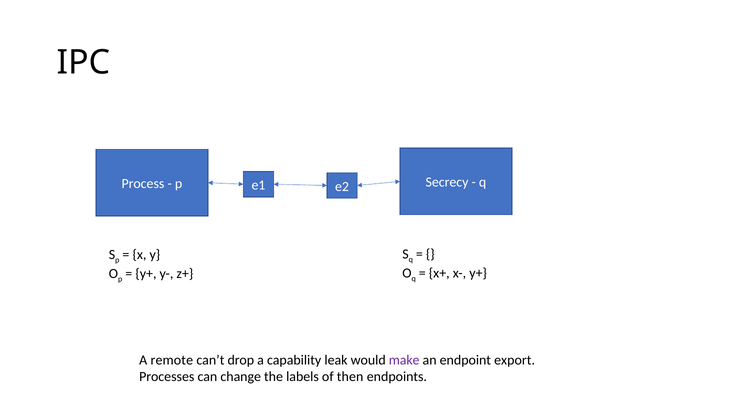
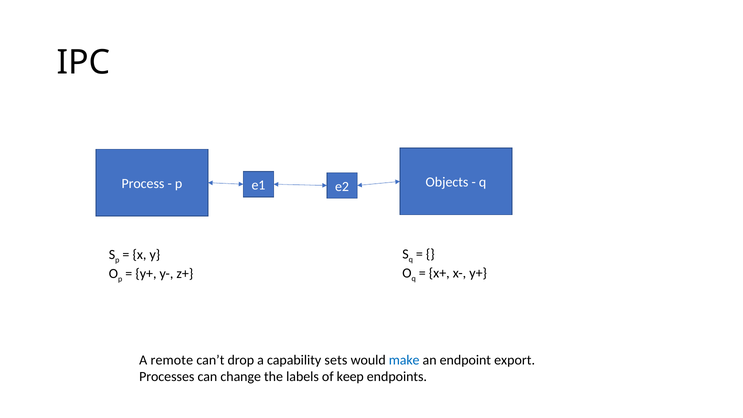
Secrecy: Secrecy -> Objects (447, 182)
leak: leak -> sets (336, 360)
make colour: purple -> blue (404, 360)
then: then -> keep (350, 377)
